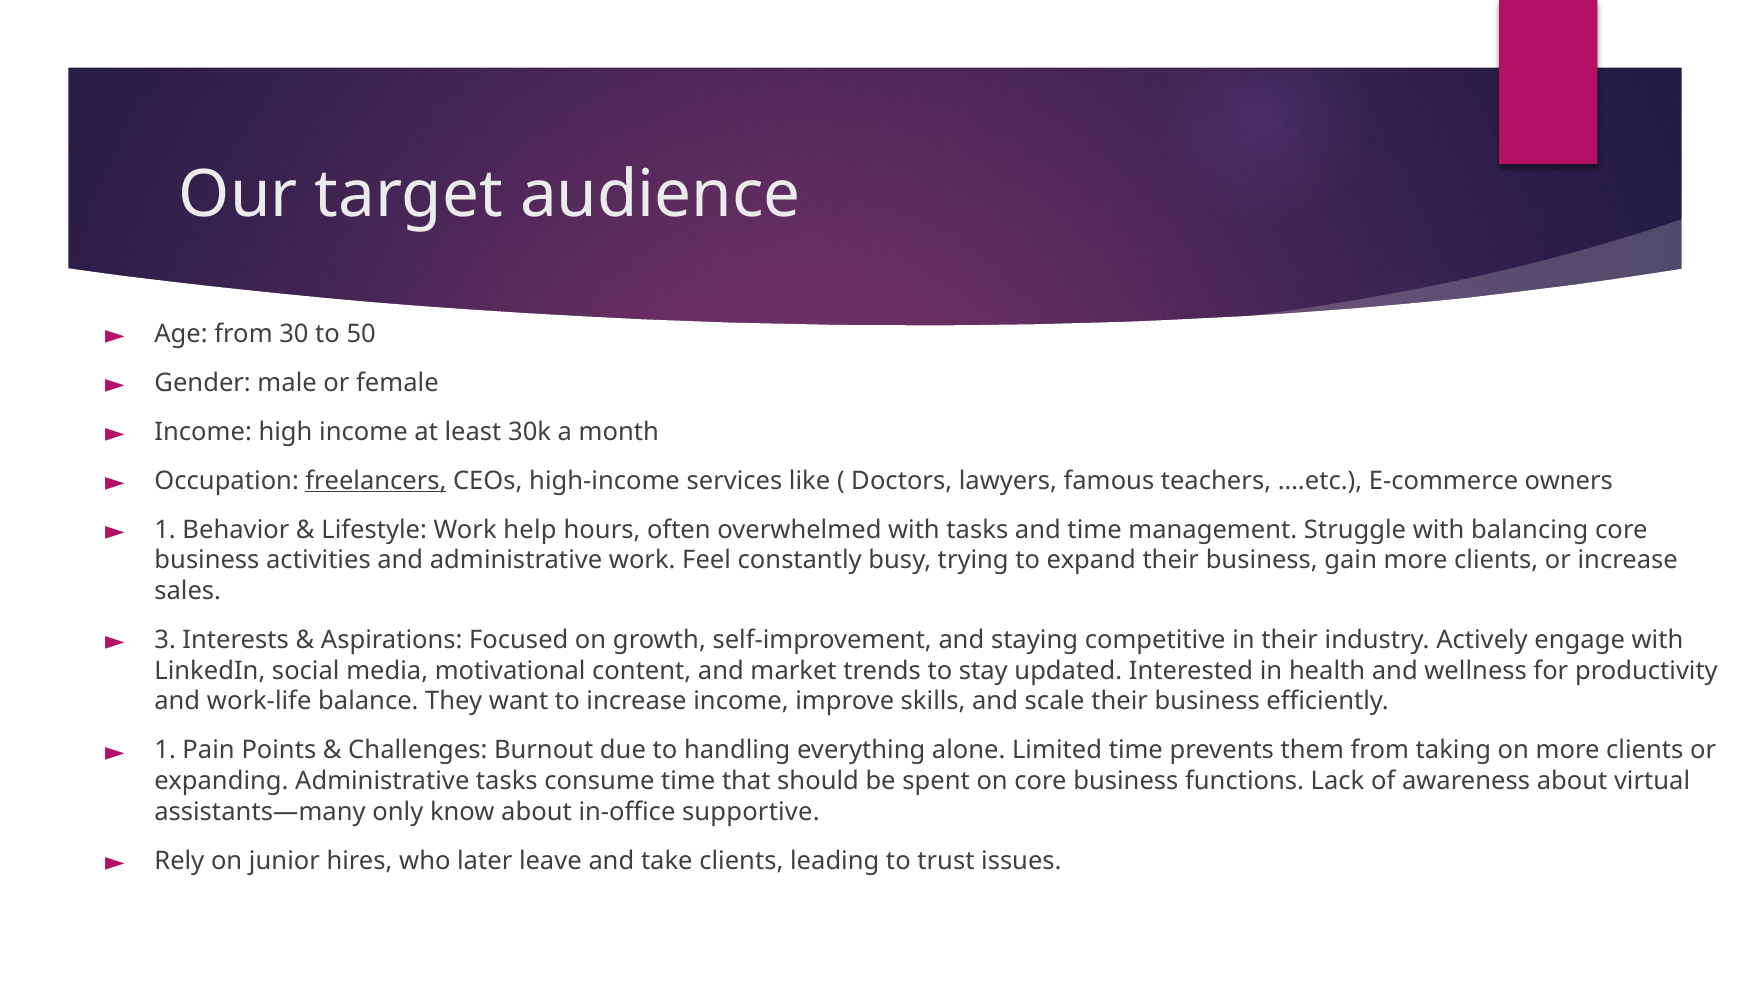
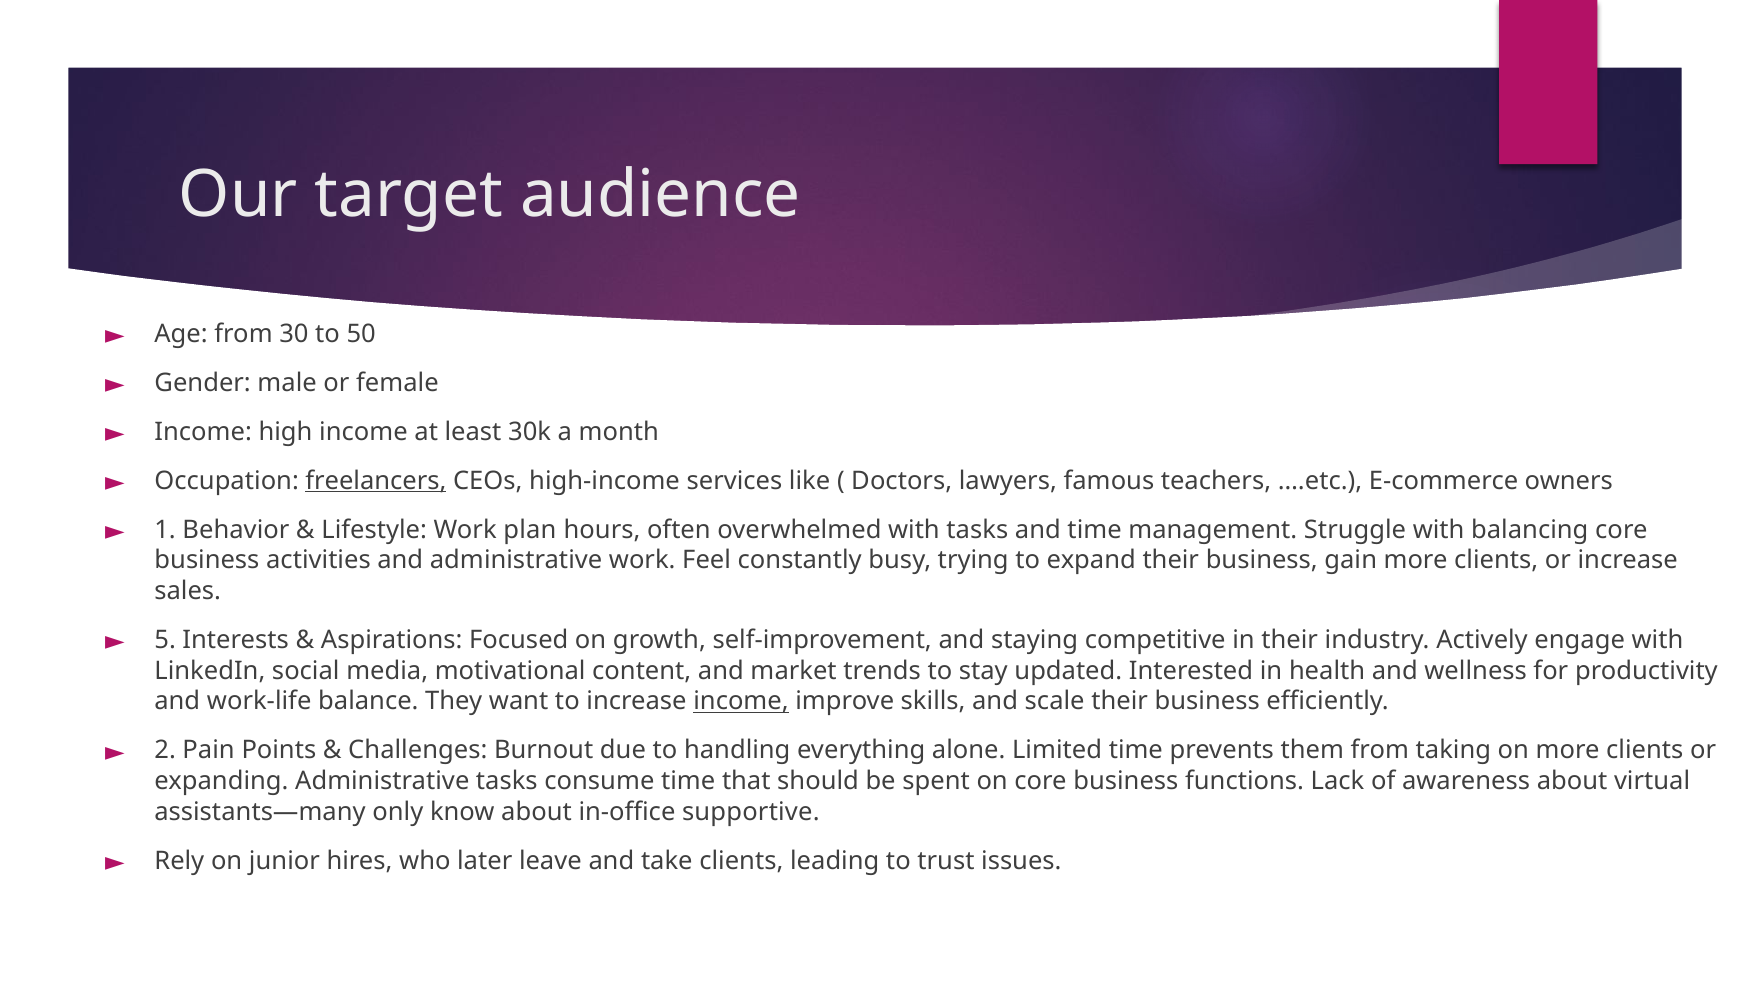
help: help -> plan (530, 530)
3: 3 -> 5 (165, 640)
income underline: none -> present (741, 701)
1: 1 -> 2 (165, 750)
